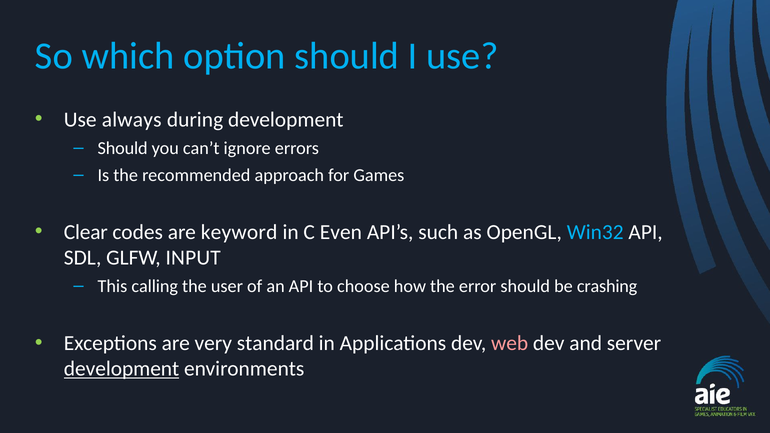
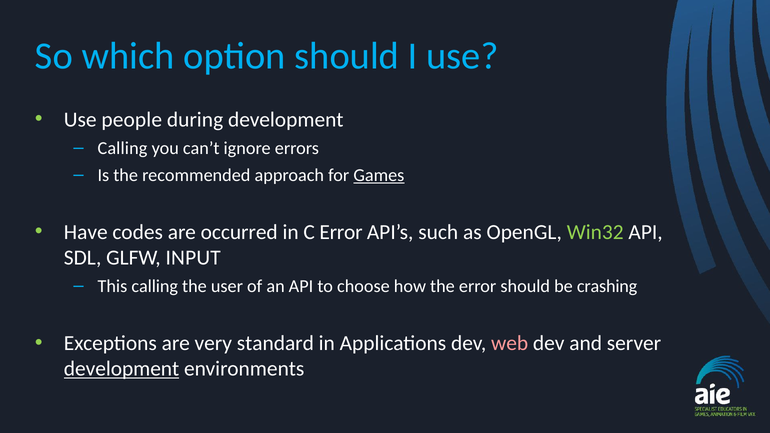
always: always -> people (132, 120)
Should: Should -> Calling (122, 148)
Games underline: none -> present (379, 175)
Clear: Clear -> Have (86, 232)
keyword: keyword -> occurred (239, 232)
C Even: Even -> Error (341, 232)
Win32 colour: light blue -> light green (595, 232)
